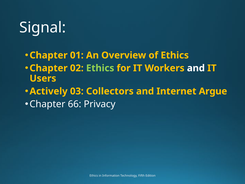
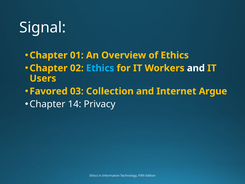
Ethics colour: light green -> light blue (100, 68)
Actively: Actively -> Favored (49, 91)
Collectors: Collectors -> Collection (110, 91)
66: 66 -> 14 (75, 104)
